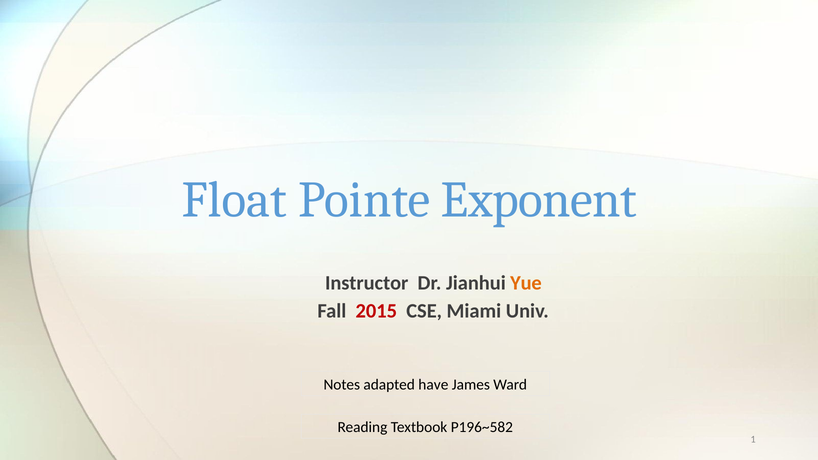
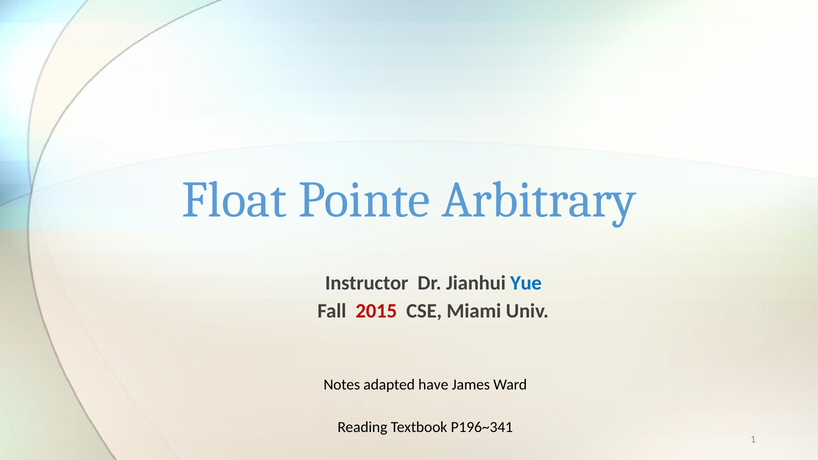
Exponent: Exponent -> Arbitrary (539, 200)
Yue colour: orange -> blue (526, 283)
P196~582: P196~582 -> P196~341 (482, 427)
